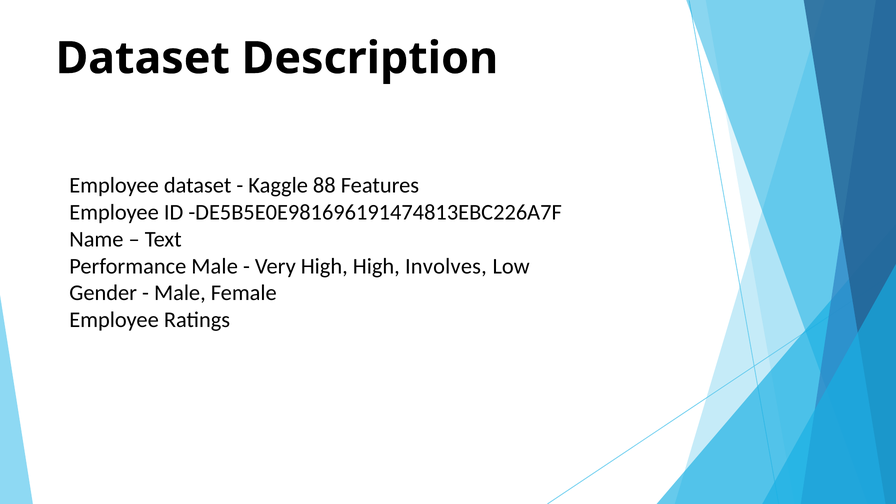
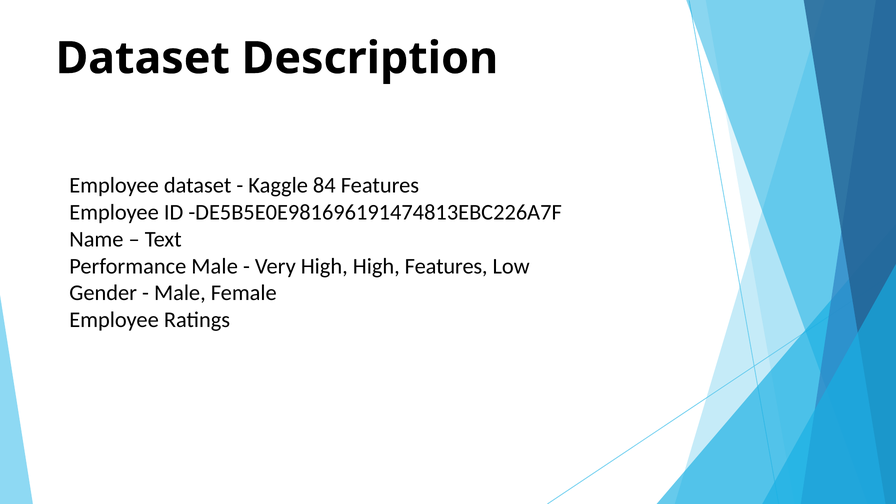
88: 88 -> 84 (324, 185)
High Involves: Involves -> Features (446, 266)
